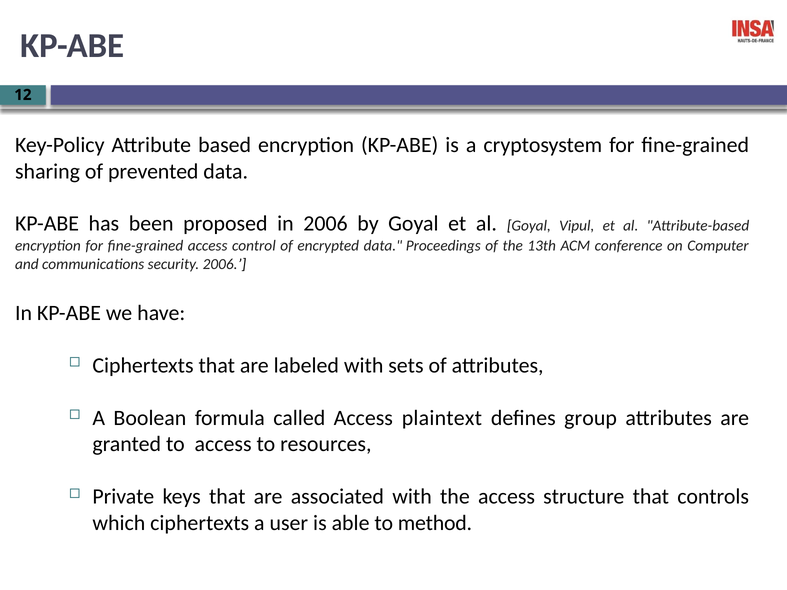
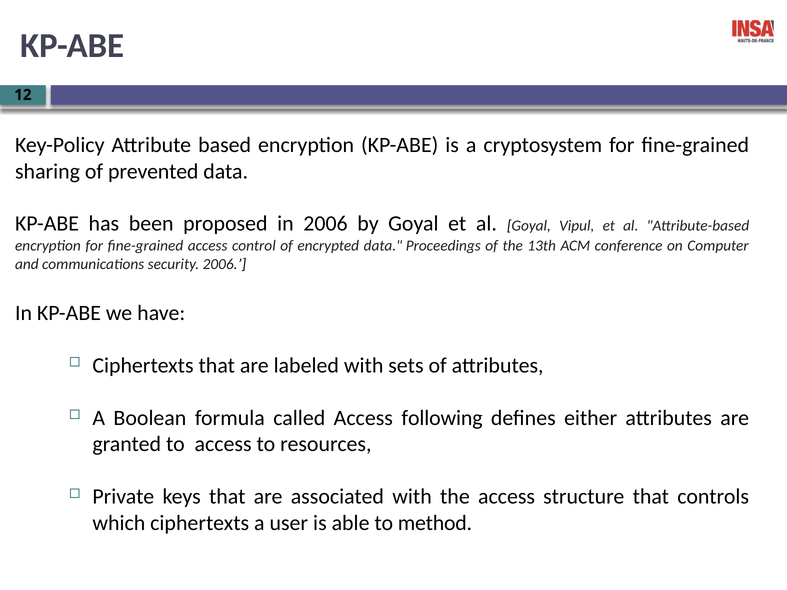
plaintext: plaintext -> following (442, 418)
group: group -> either (591, 418)
